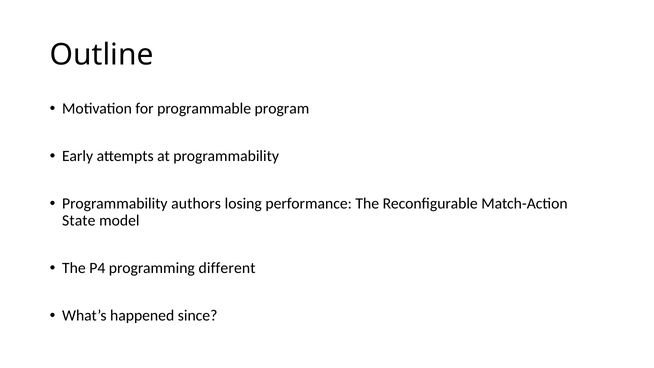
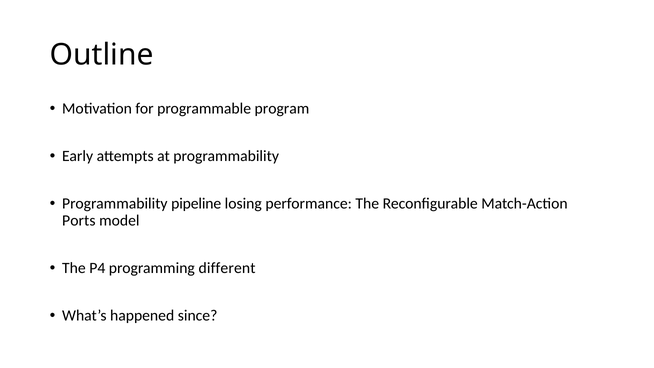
authors: authors -> pipeline (196, 204)
State: State -> Ports (79, 221)
